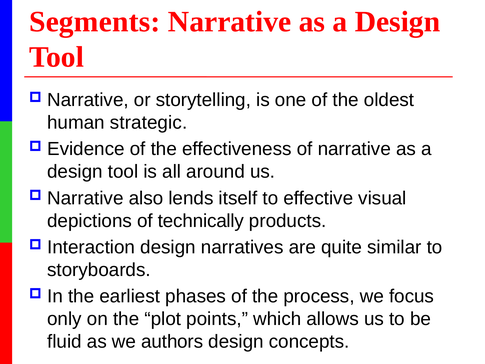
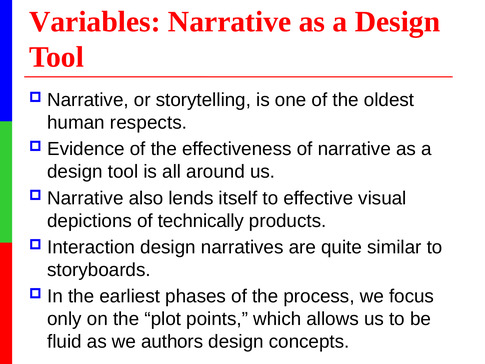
Segments: Segments -> Variables (95, 22)
strategic: strategic -> respects (149, 123)
